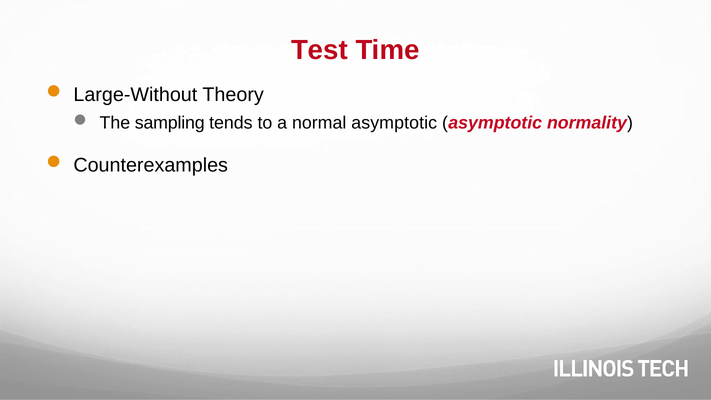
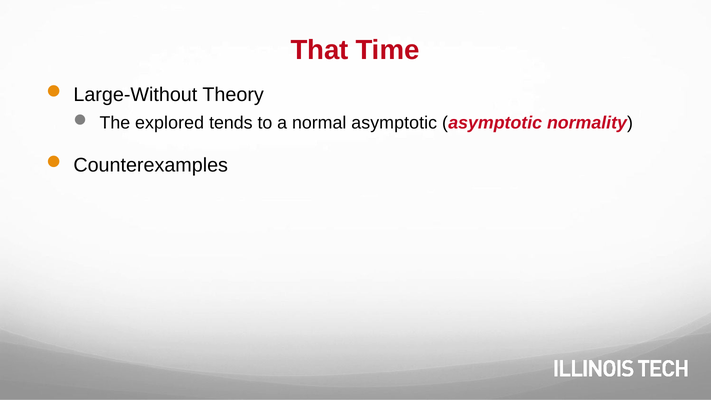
Test: Test -> That (320, 50)
sampling: sampling -> explored (170, 123)
